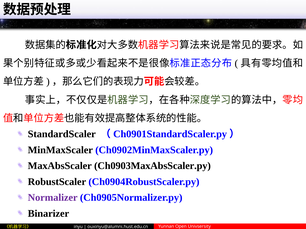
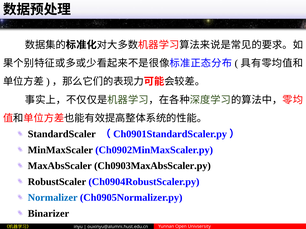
Normalizer colour: purple -> blue (53, 198)
